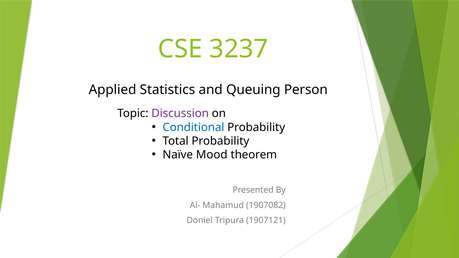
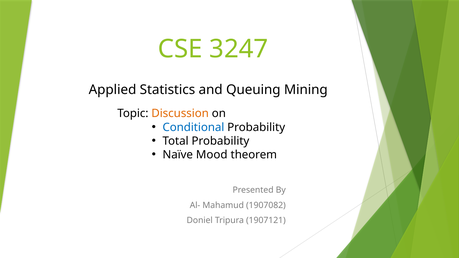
3237: 3237 -> 3247 (239, 49)
Person: Person -> Mining (306, 90)
Discussion colour: purple -> orange (180, 114)
